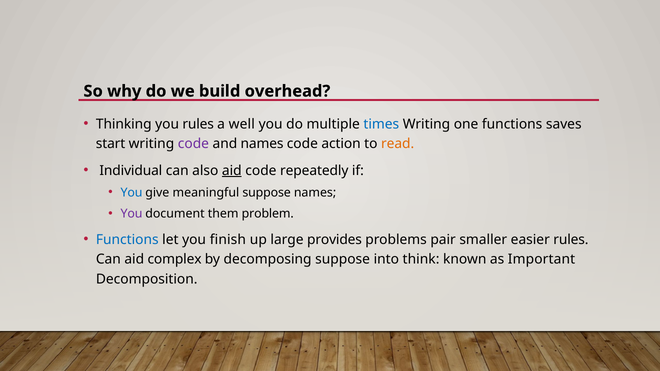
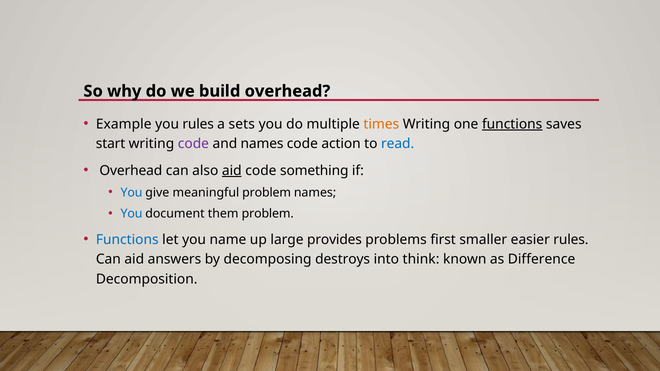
Thinking: Thinking -> Example (124, 124)
well: well -> sets (242, 124)
times colour: blue -> orange (381, 124)
functions underline: none -> present (512, 124)
read colour: orange -> blue (398, 144)
Individual: Individual -> Overhead (131, 171)
repeatedly: repeatedly -> something (314, 171)
meaningful suppose: suppose -> problem (267, 193)
You colour: purple -> blue (131, 214)
finish: finish -> name (228, 240)
pair: pair -> first (443, 240)
complex: complex -> answers (174, 260)
decomposing suppose: suppose -> destroys (343, 260)
Important: Important -> Difference (542, 260)
